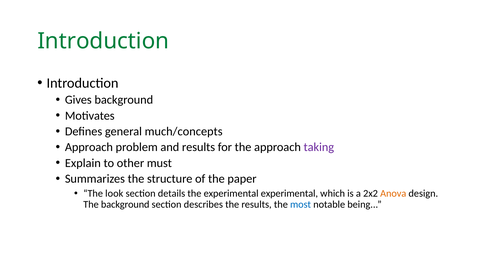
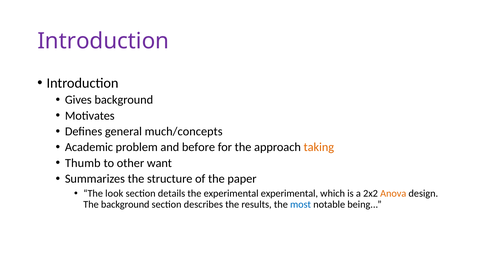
Introduction colour: green -> purple (103, 41)
Approach: Approach -> Academic (89, 147)
and results: results -> before (198, 147)
taking colour: purple -> orange (319, 147)
Explain: Explain -> Thumb (83, 163)
must: must -> want (159, 163)
